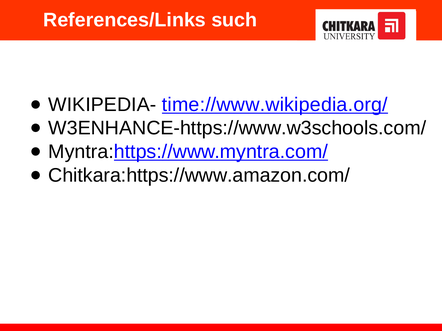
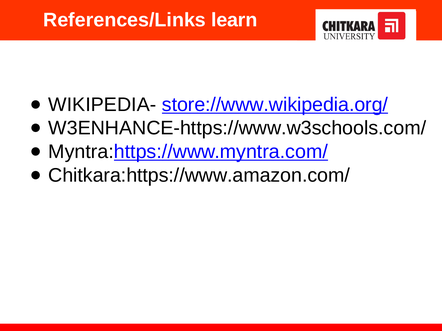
such: such -> learn (234, 20)
time://www.wikipedia.org/: time://www.wikipedia.org/ -> store://www.wikipedia.org/ (275, 105)
